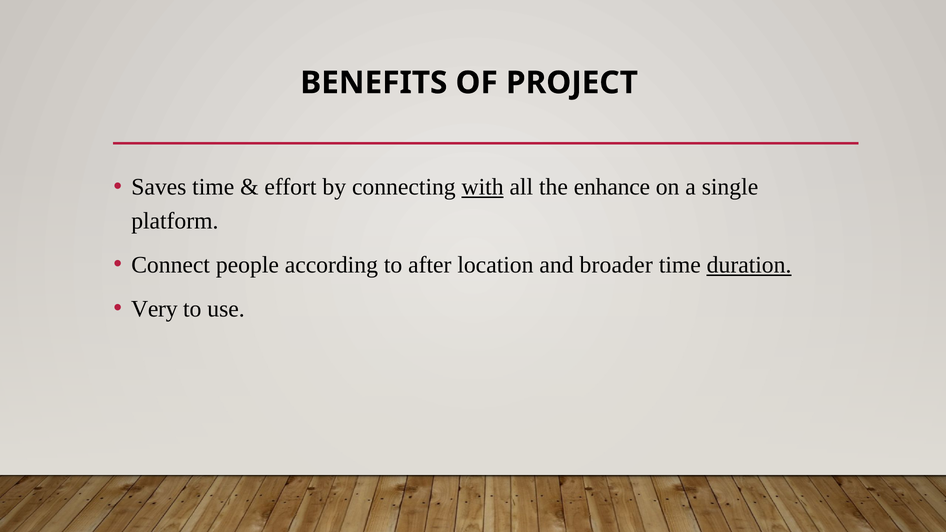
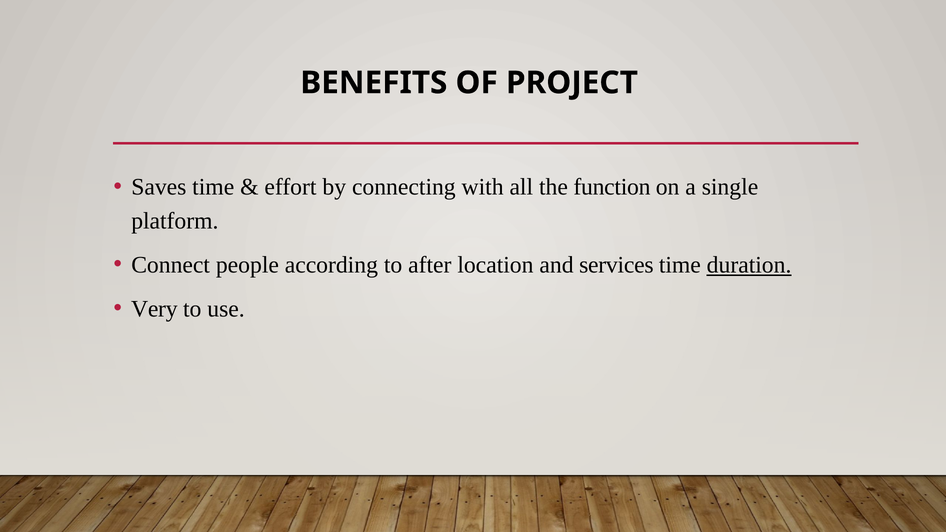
with underline: present -> none (483, 187)
enhance: enhance -> function (612, 187)
broader: broader -> services (616, 265)
